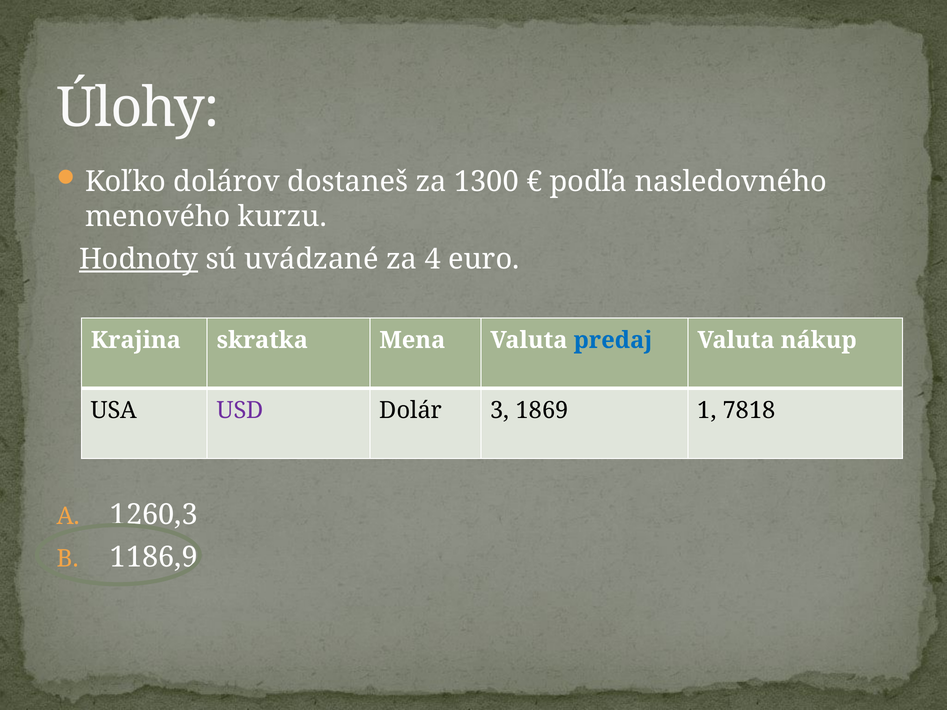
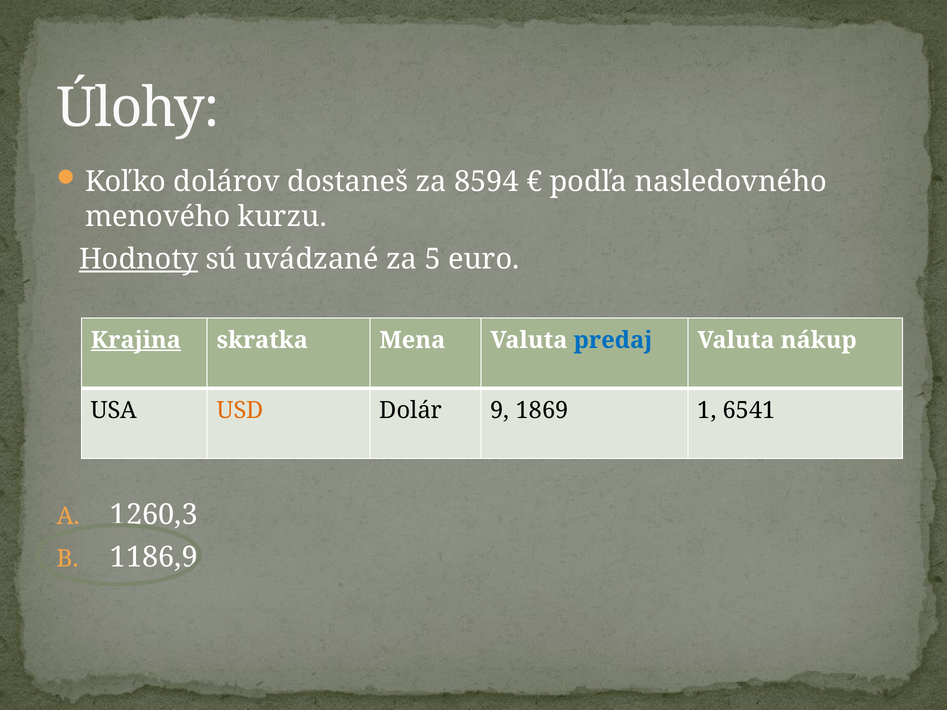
1300: 1300 -> 8594 (486, 182)
4: 4 -> 5 (433, 259)
Krajina underline: none -> present (136, 340)
USD colour: purple -> orange (240, 411)
3: 3 -> 9 (500, 411)
7818: 7818 -> 6541 (749, 411)
